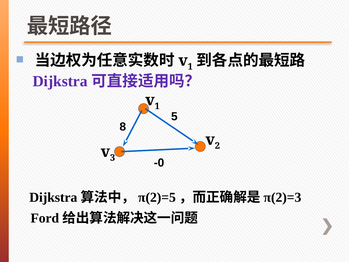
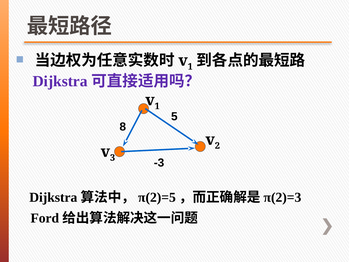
-0: -0 -> -3 (159, 163)
